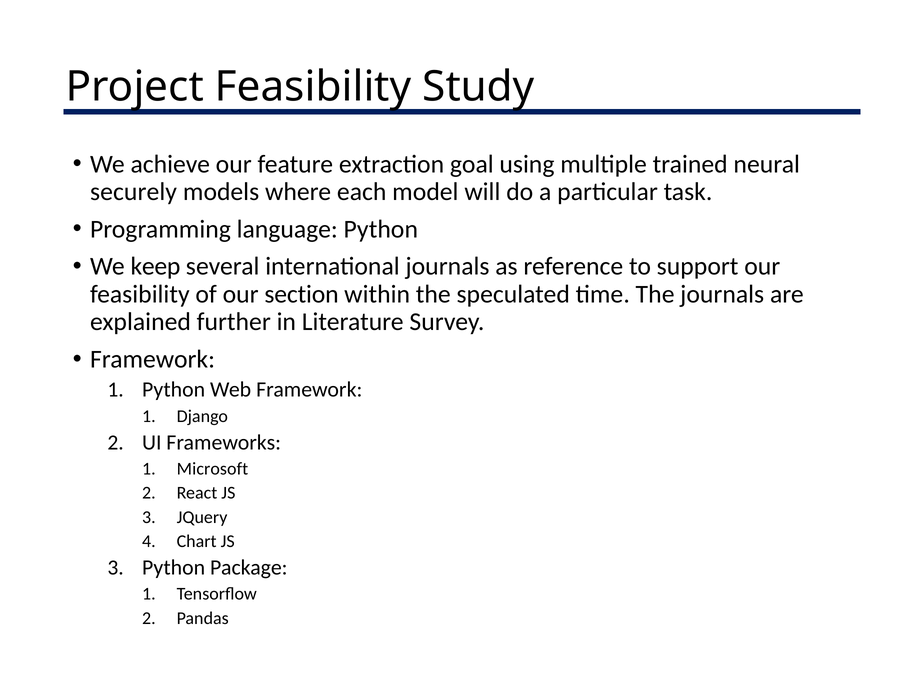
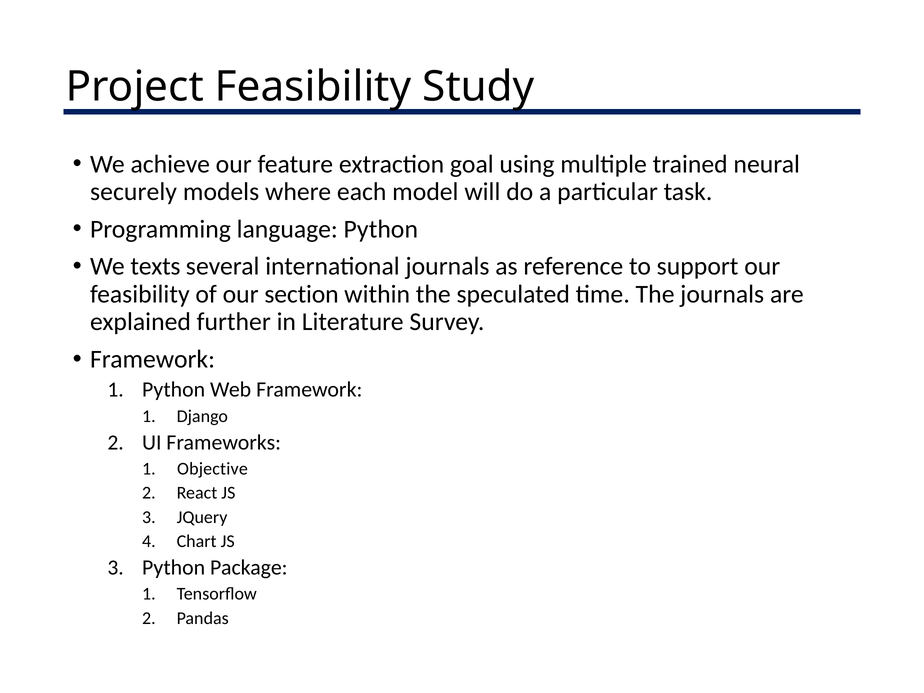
keep: keep -> texts (155, 267)
Microsoft: Microsoft -> Objective (212, 469)
